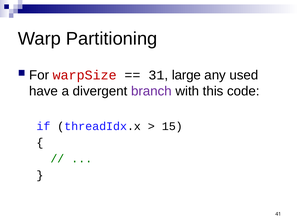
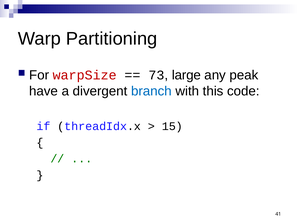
31: 31 -> 73 (157, 75)
used: used -> peak (244, 75)
branch colour: purple -> blue (151, 91)
